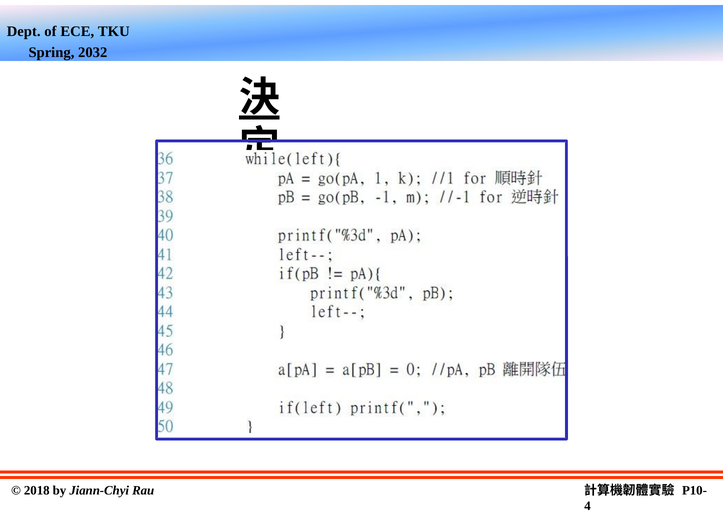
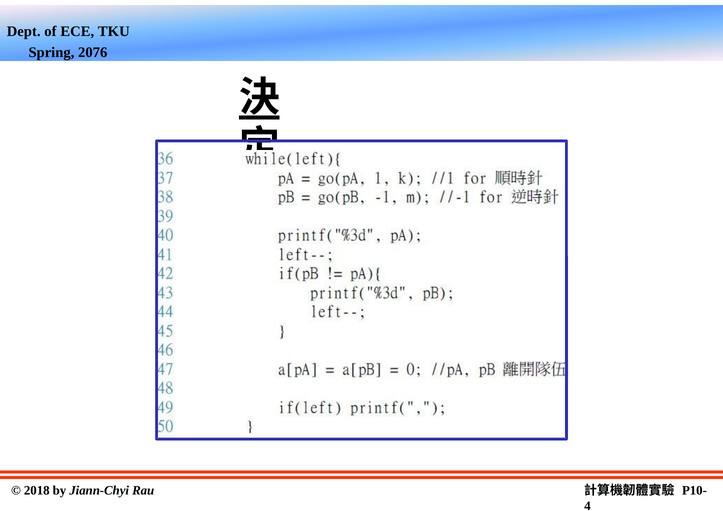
2032: 2032 -> 2076 (93, 52)
